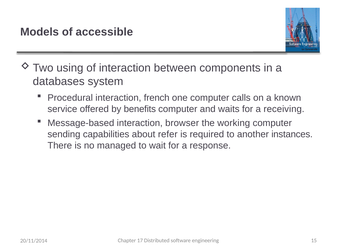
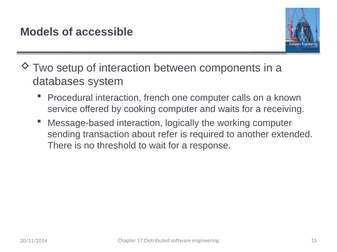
using: using -> setup (70, 68)
benefits: benefits -> cooking (140, 109)
browser: browser -> logically (182, 123)
capabilities: capabilities -> transaction (106, 135)
instances: instances -> extended (292, 135)
managed: managed -> threshold (116, 146)
